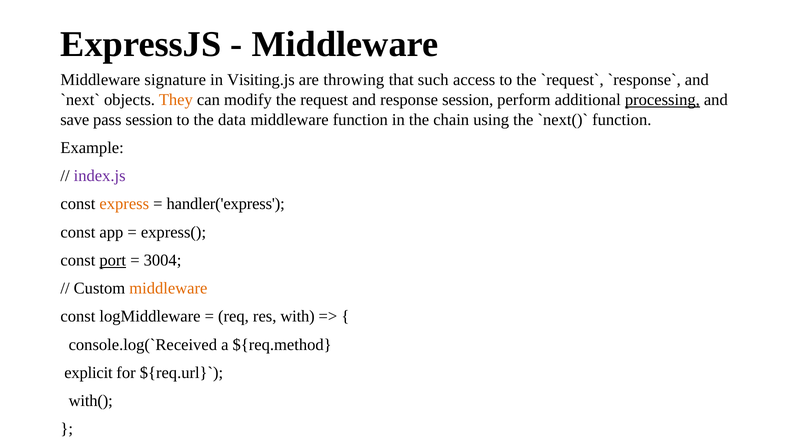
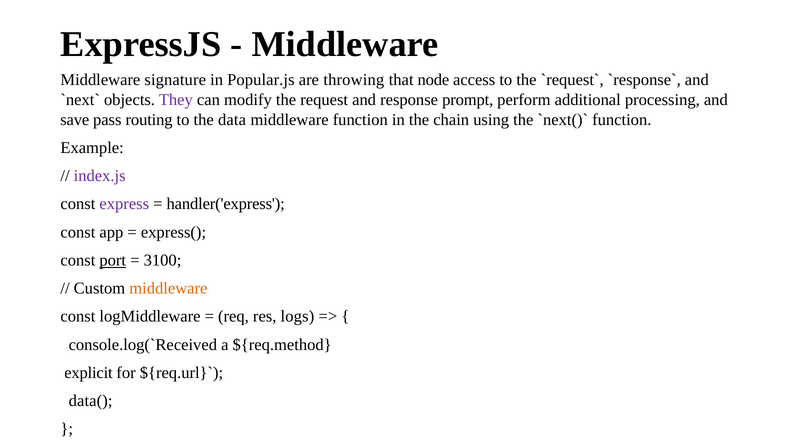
Visiting.js: Visiting.js -> Popular.js (261, 80)
such: such -> node (433, 80)
They colour: orange -> purple (176, 100)
response session: session -> prompt (468, 100)
processing underline: present -> none (662, 100)
pass session: session -> routing (149, 120)
express colour: orange -> purple (124, 204)
3004: 3004 -> 3100 (162, 260)
with: with -> logs (297, 317)
with(: with( -> data( (91, 401)
